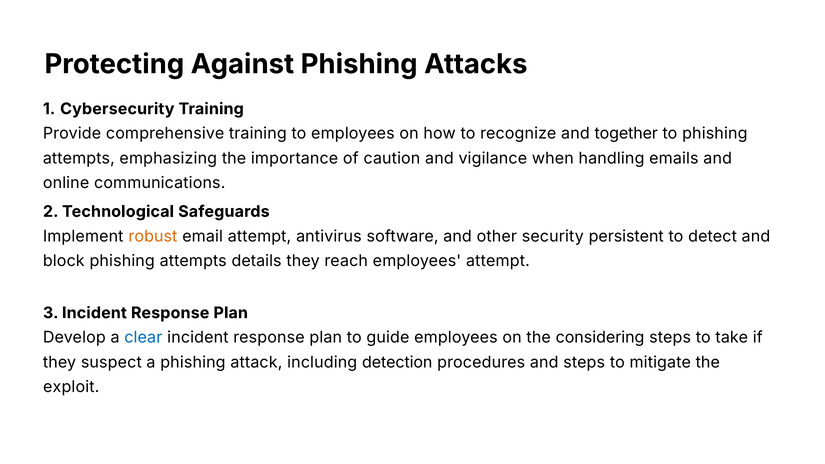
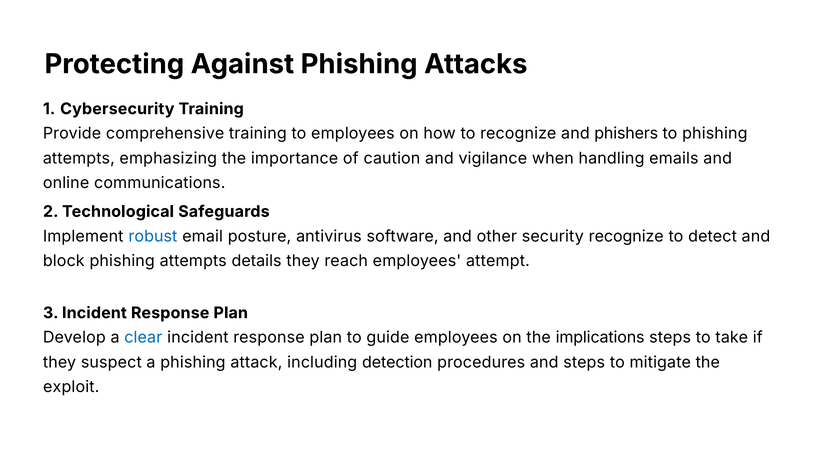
together: together -> phishers (626, 134)
robust colour: orange -> blue (153, 236)
email attempt: attempt -> posture (260, 236)
security persistent: persistent -> recognize (626, 236)
considering: considering -> implications (600, 338)
